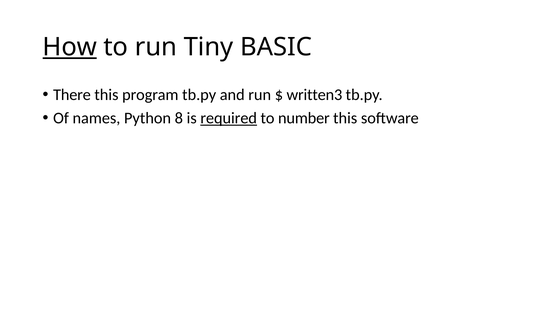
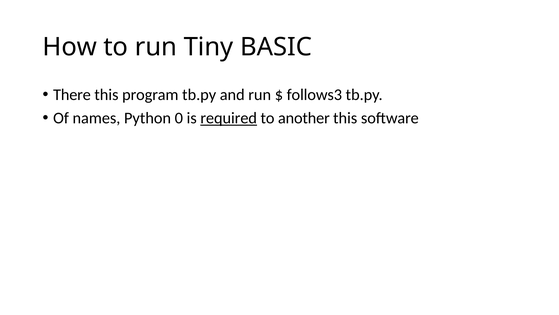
How underline: present -> none (70, 47)
written3: written3 -> follows3 (314, 95)
8: 8 -> 0 (179, 118)
number: number -> another (304, 118)
